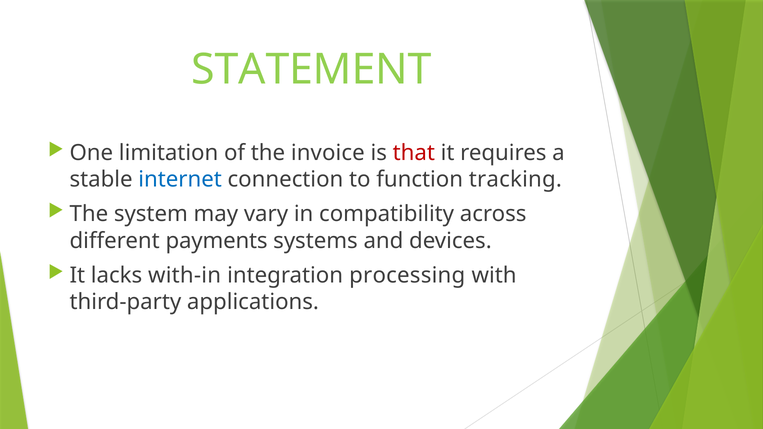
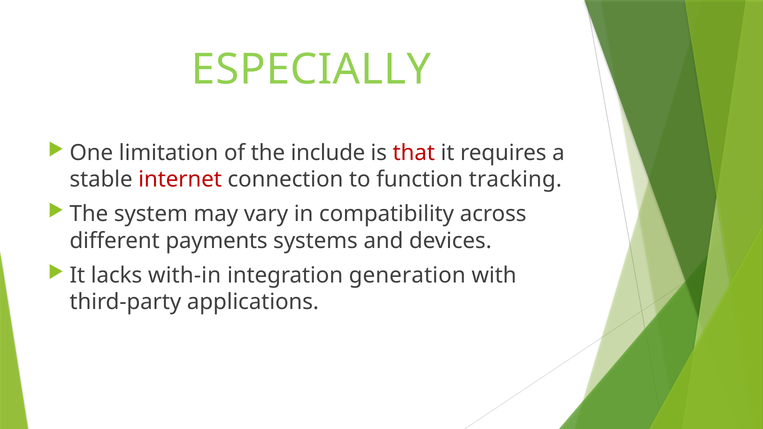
STATEMENT: STATEMENT -> ESPECIALLY (311, 70)
invoice: invoice -> include (328, 153)
internet colour: blue -> red (180, 180)
processing: processing -> generation (407, 275)
